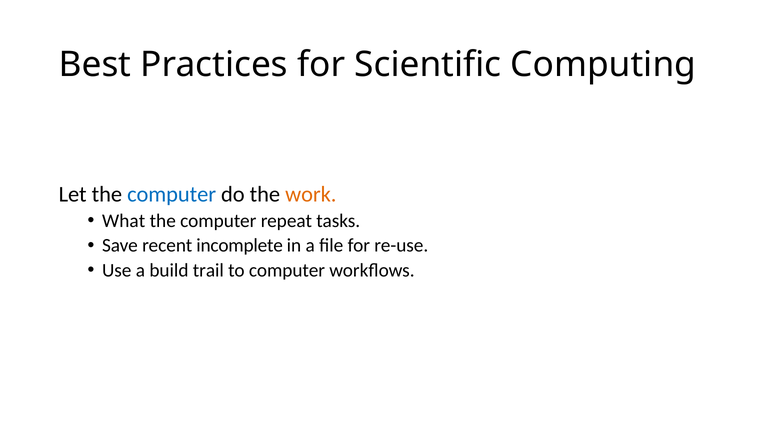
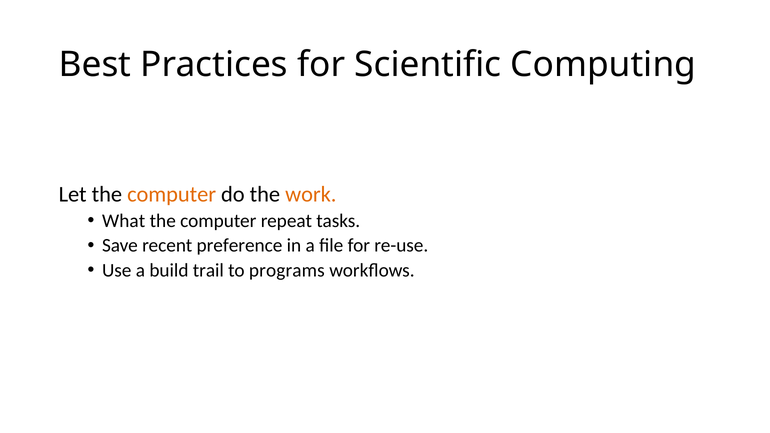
computer colour: blue -> orange (172, 194)
incomplete: incomplete -> preference (239, 246)
to computer: computer -> programs (287, 270)
